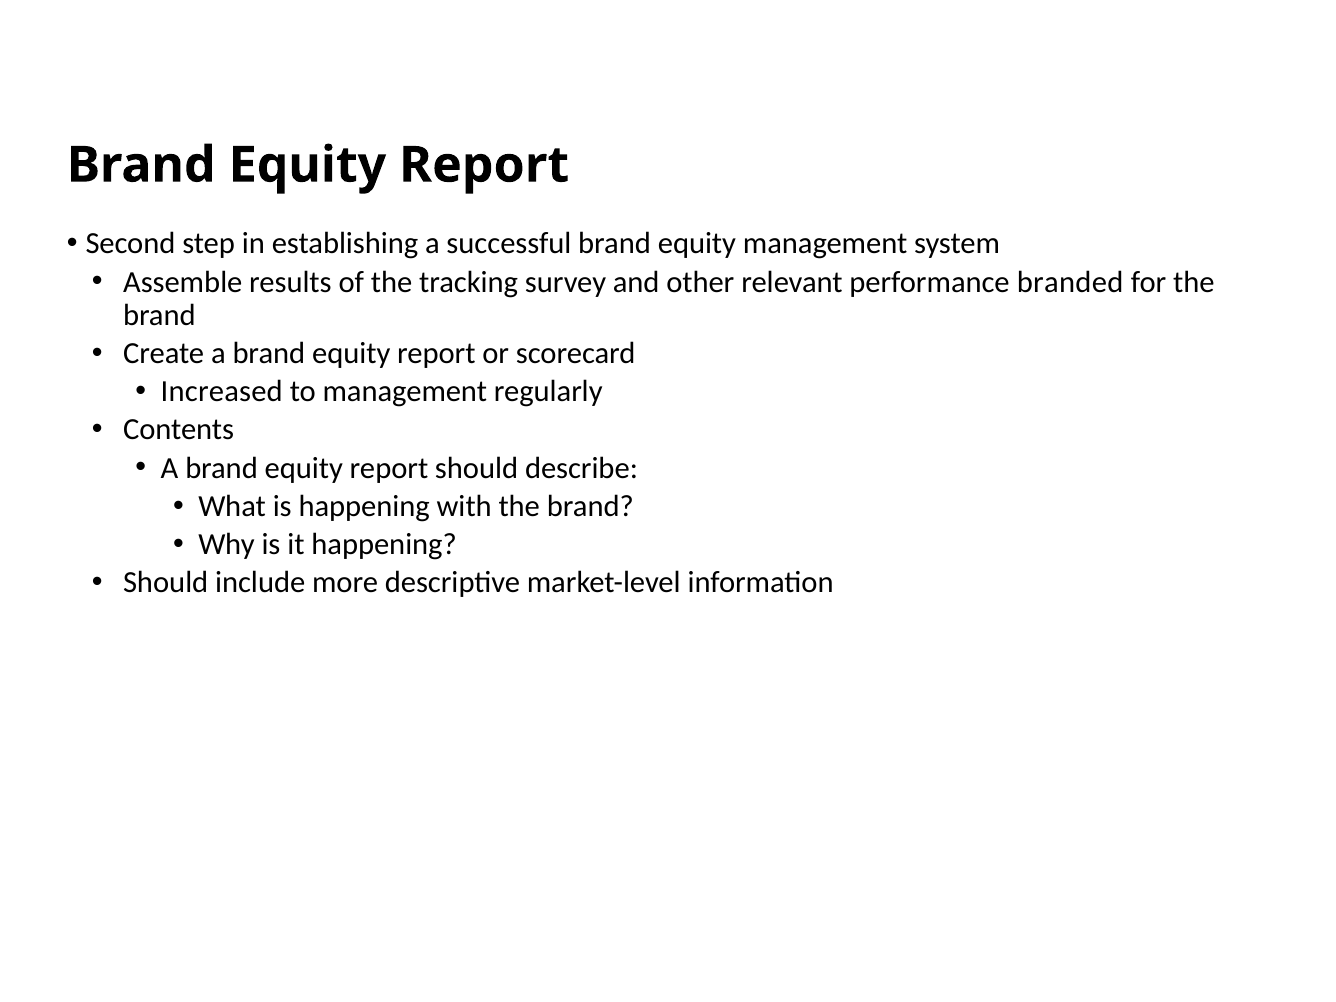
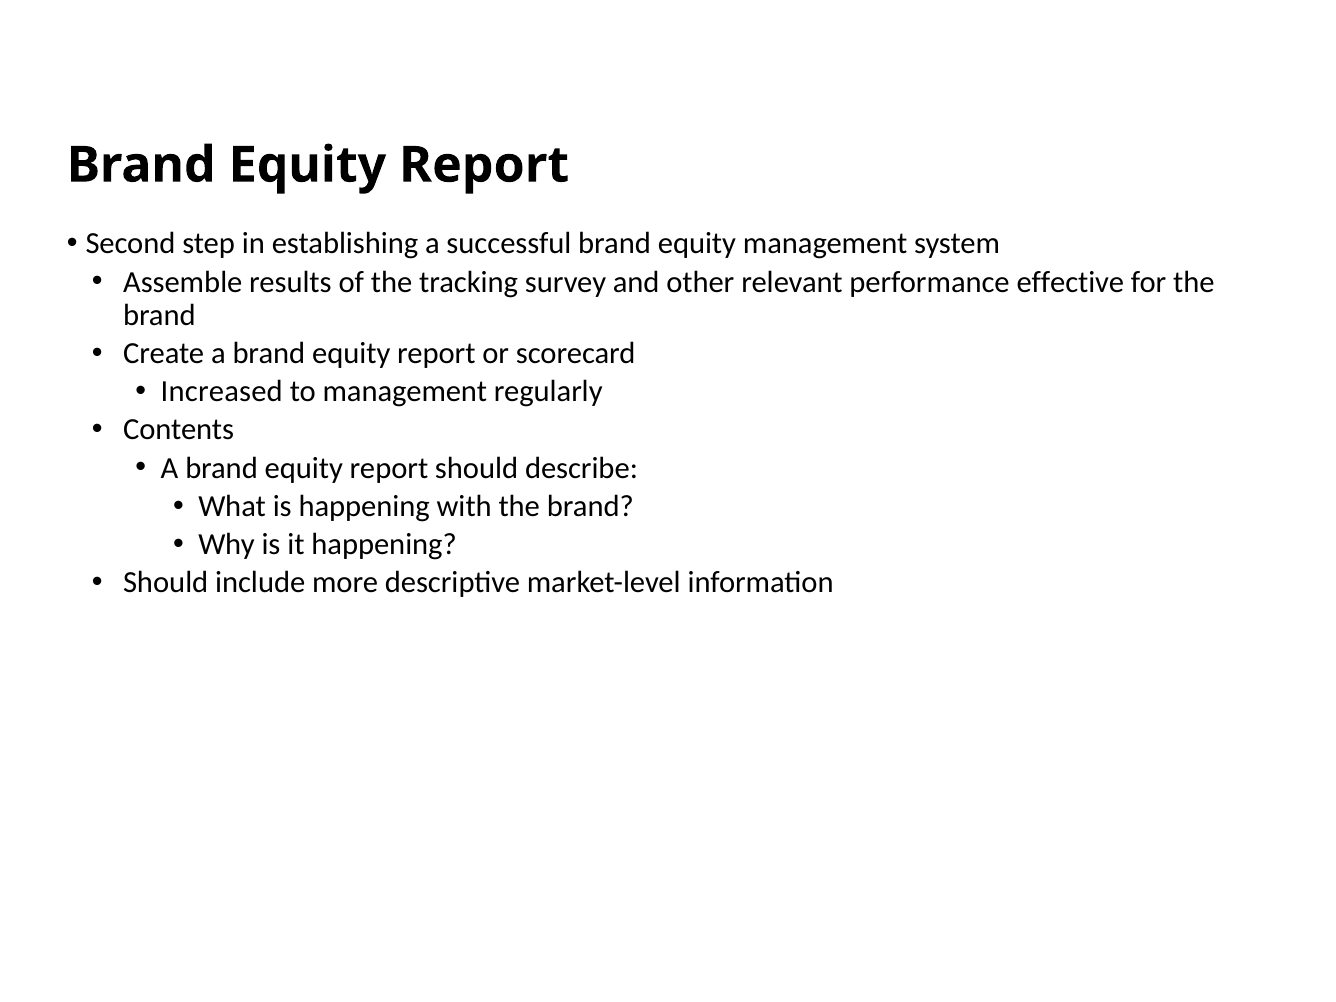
branded: branded -> effective (1070, 282)
